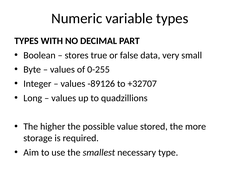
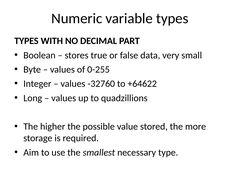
-89126: -89126 -> -32760 (101, 84)
+32707: +32707 -> +64622 (142, 84)
